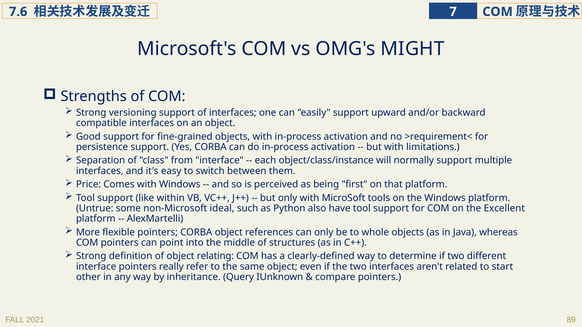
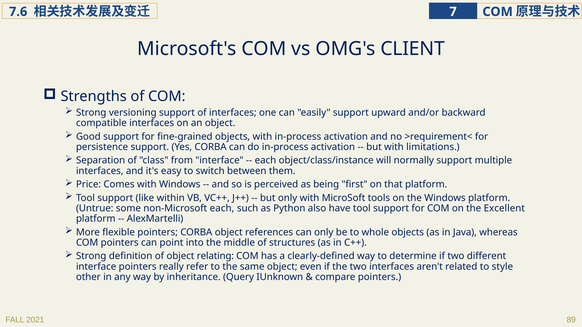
MIGHT: MIGHT -> CLIENT (413, 49)
non-Microsoft ideal: ideal -> each (222, 209)
start: start -> style (502, 267)
